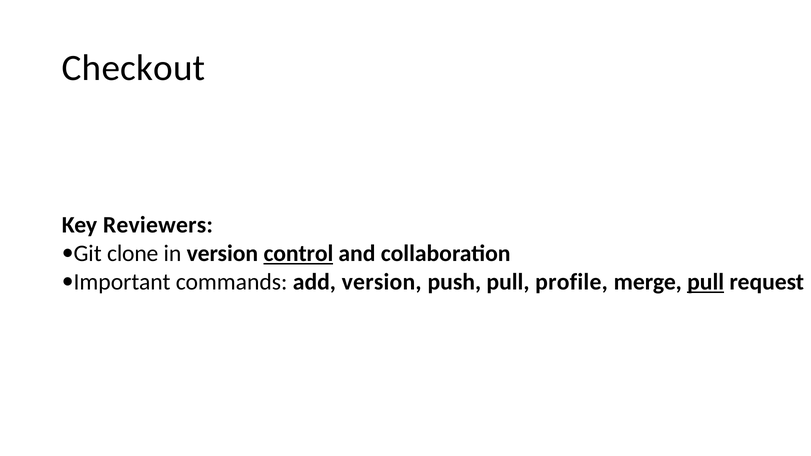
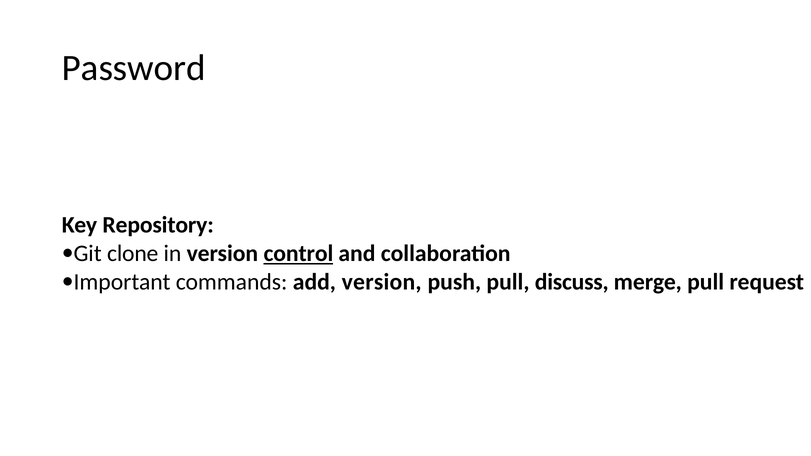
Checkout: Checkout -> Password (134, 68)
Reviewers: Reviewers -> Repository (158, 225)
profile: profile -> discuss (572, 282)
pull underline: present -> none (706, 282)
